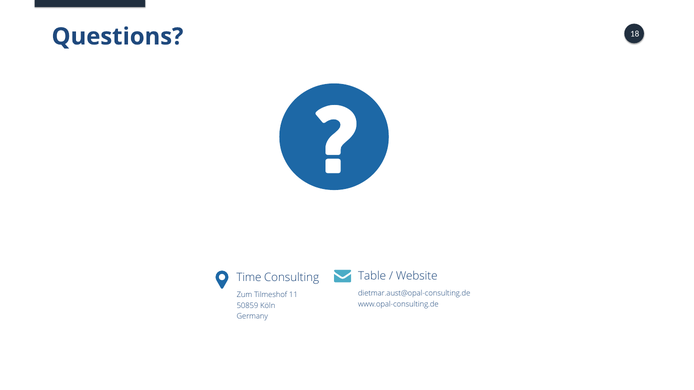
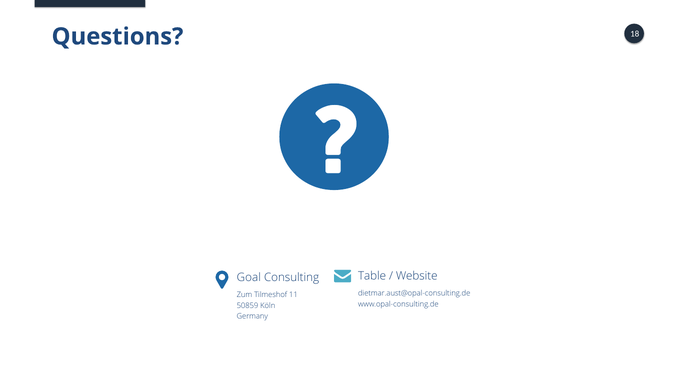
Time: Time -> Goal (249, 278)
